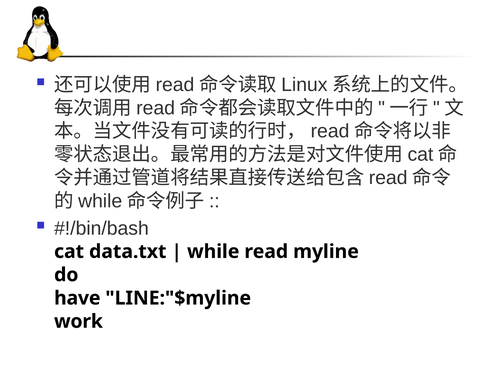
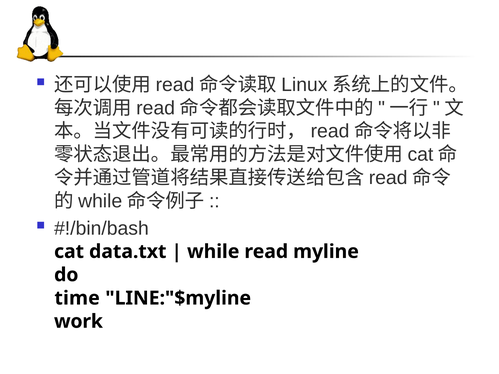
have: have -> time (77, 298)
